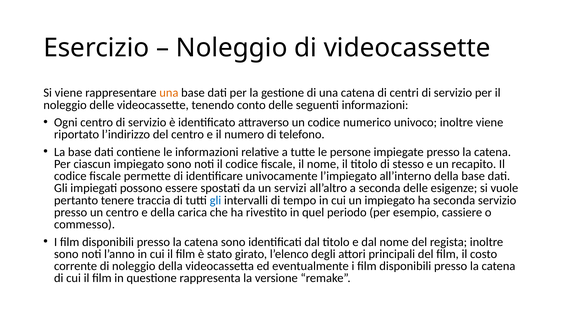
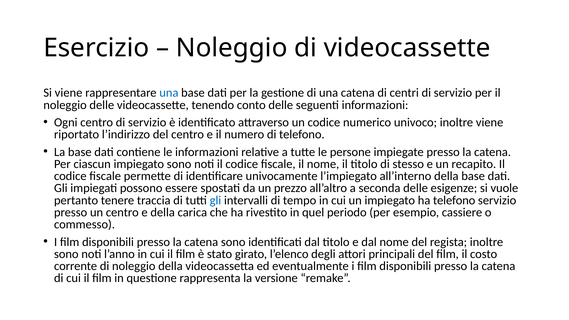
una colour: orange -> blue (169, 93)
servizi: servizi -> prezzo (290, 188)
ha seconda: seconda -> telefono (454, 200)
